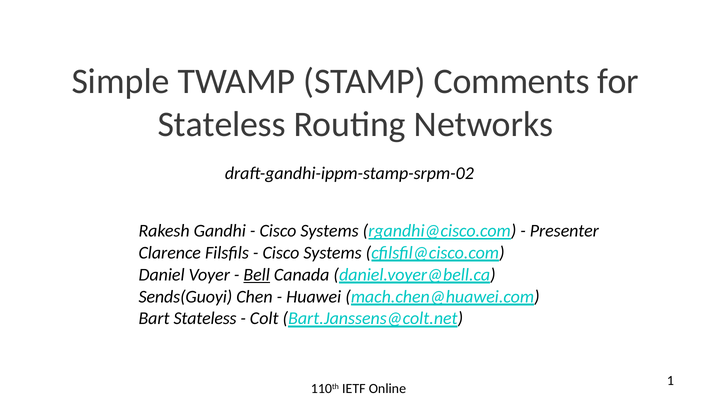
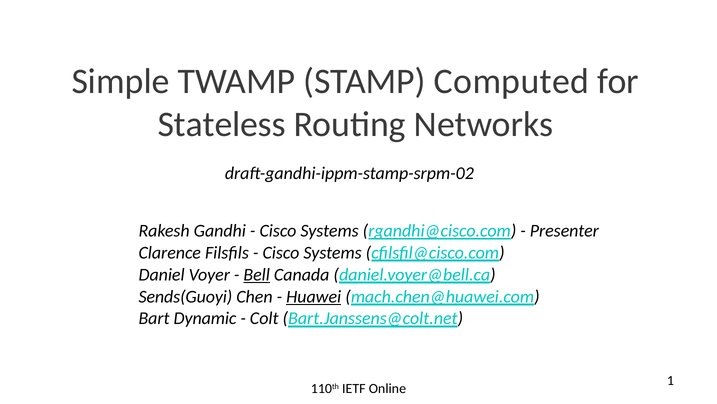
Comments: Comments -> Computed (511, 81)
Huawei underline: none -> present (314, 296)
Bart Stateless: Stateless -> Dynamic (205, 318)
